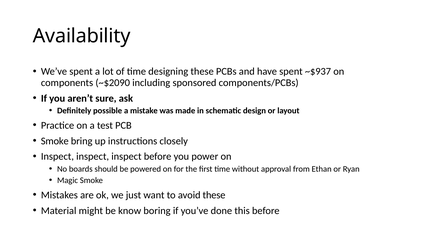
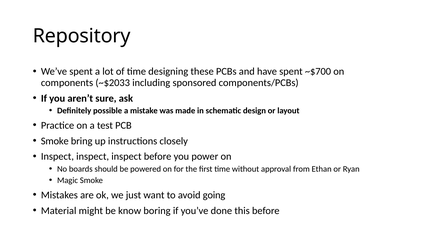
Availability: Availability -> Repository (82, 36)
~$937: ~$937 -> ~$700 (318, 72)
~$2090: ~$2090 -> ~$2033 (113, 83)
avoid these: these -> going (214, 195)
